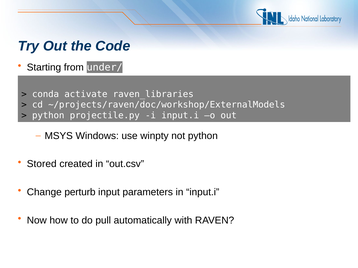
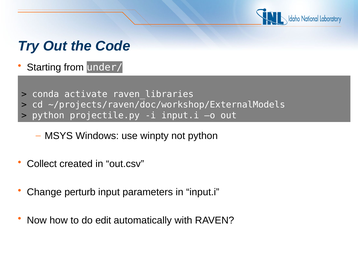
Stored: Stored -> Collect (42, 164)
pull: pull -> edit (103, 221)
